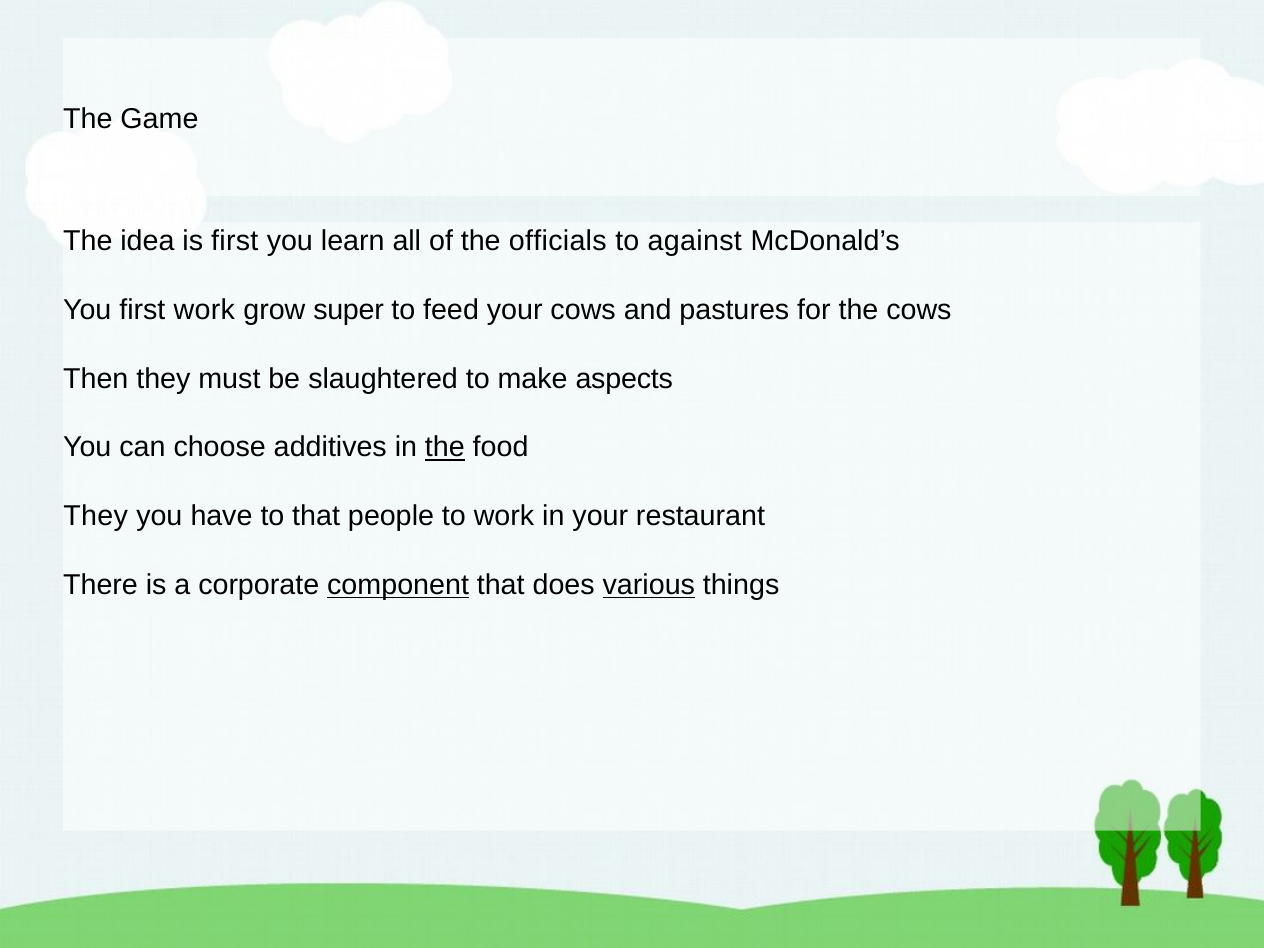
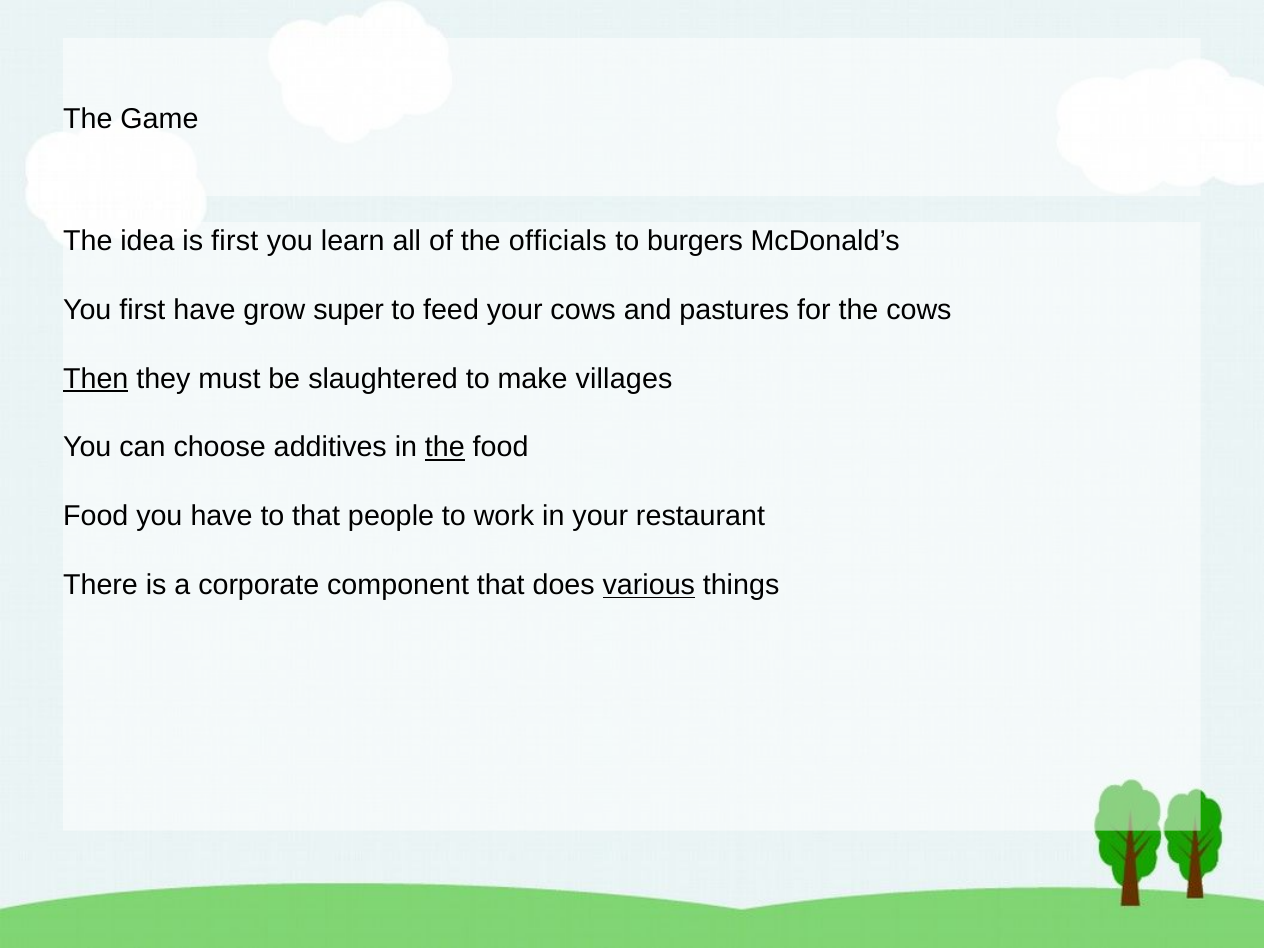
against: against -> burgers (695, 241)
first work: work -> have (204, 310)
Then underline: none -> present (96, 379)
aspects: aspects -> villages (624, 379)
They: They -> Food (96, 516)
component underline: present -> none (398, 585)
